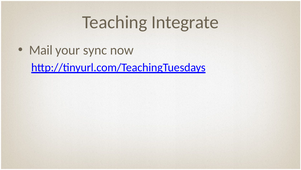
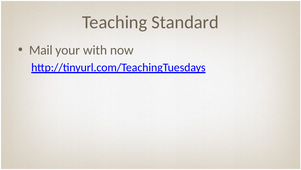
Integrate: Integrate -> Standard (185, 22)
sync: sync -> with (95, 50)
